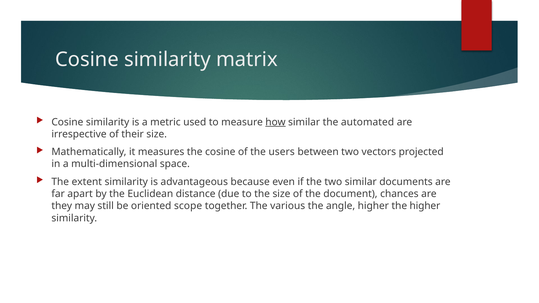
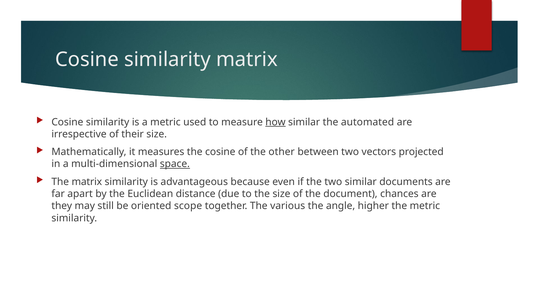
users: users -> other (282, 152)
space underline: none -> present (175, 164)
The extent: extent -> matrix (87, 182)
the higher: higher -> metric (425, 206)
